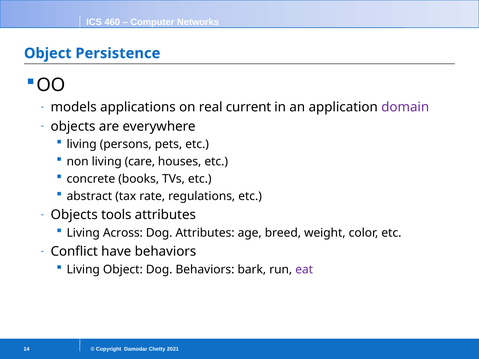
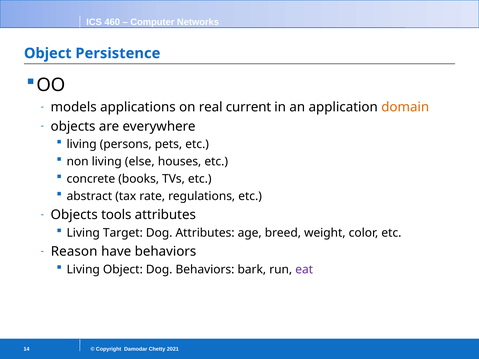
domain colour: purple -> orange (405, 107)
care: care -> else (140, 162)
Across: Across -> Target (123, 233)
Conflict: Conflict -> Reason (74, 252)
